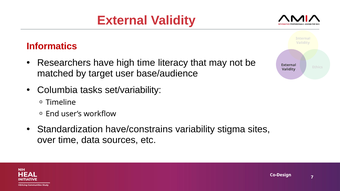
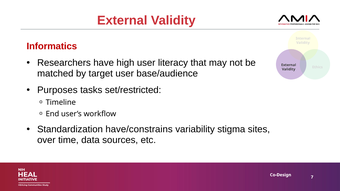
high time: time -> user (146, 63)
Columbia: Columbia -> Purposes (57, 90)
set/variability: set/variability -> set/restricted (133, 90)
